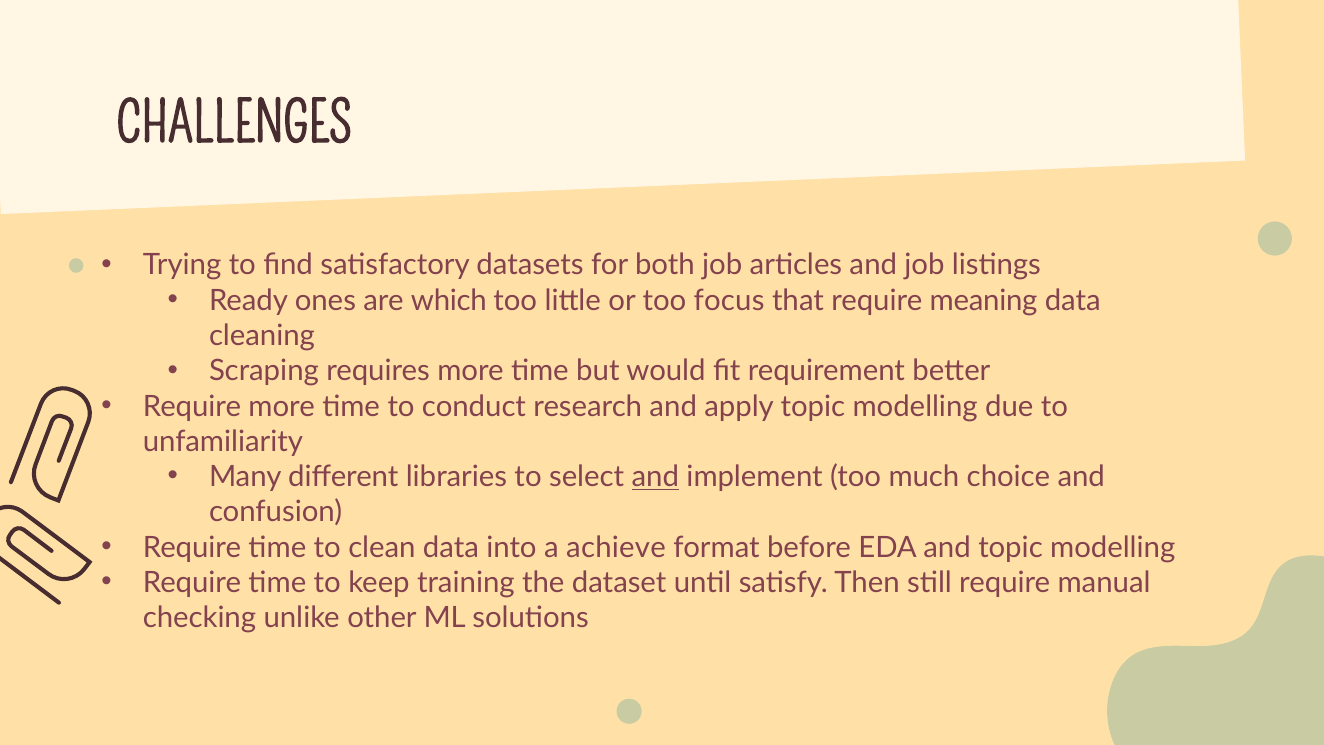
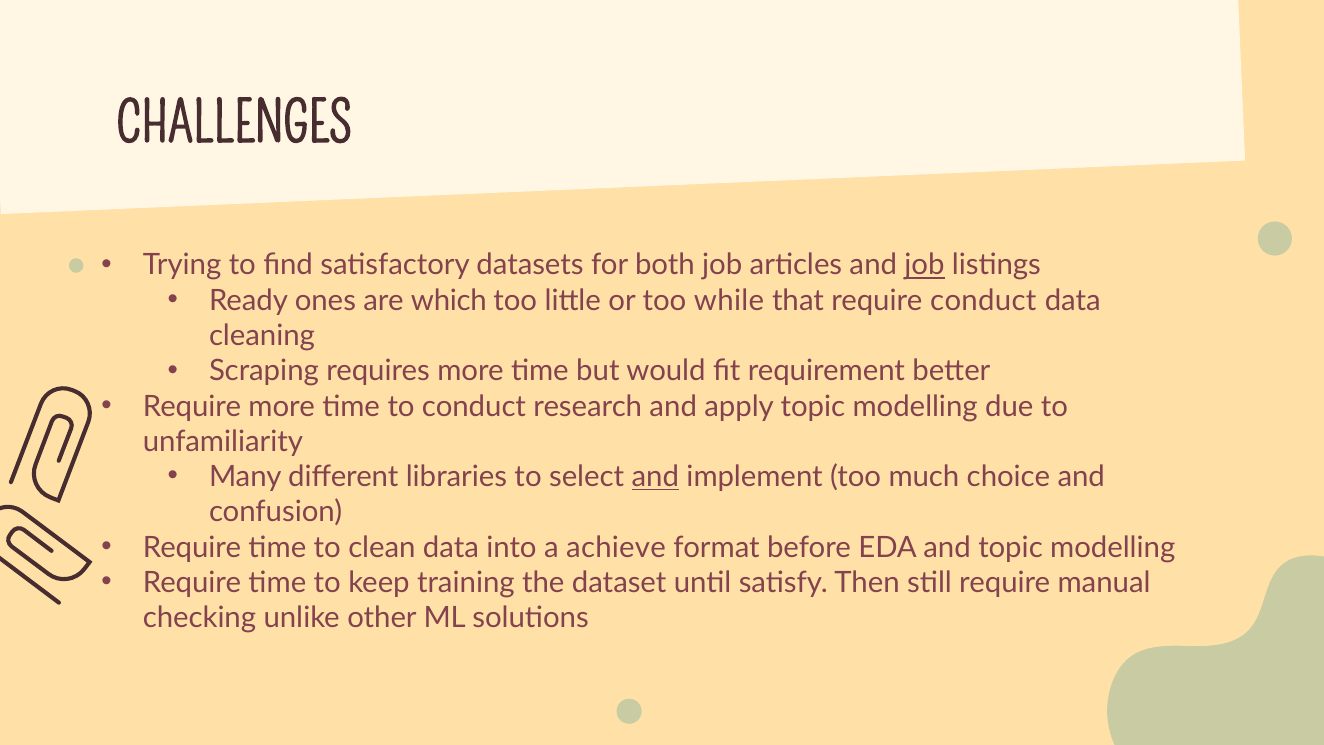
job underline: none -> present (924, 265)
focus: focus -> while (729, 300)
require meaning: meaning -> conduct (983, 300)
